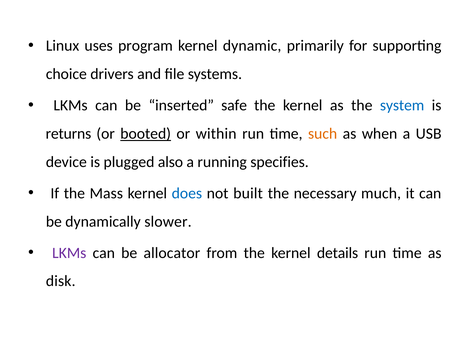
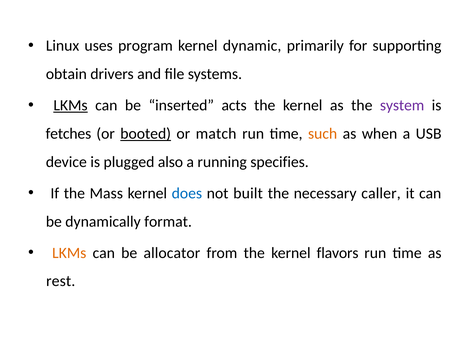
choice: choice -> obtain (66, 74)
LKMs underline: none -> present (71, 105)
safe: safe -> acts (234, 105)
system colour: blue -> purple (402, 105)
returns: returns -> fetches (68, 133)
within: within -> match (216, 133)
much: much -> caller (381, 193)
slower: slower -> format (168, 221)
LKMs colour: purple -> orange (69, 253)
details: details -> flavors (338, 253)
disk: disk -> rest (61, 281)
